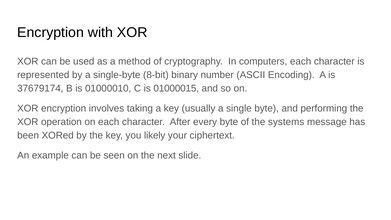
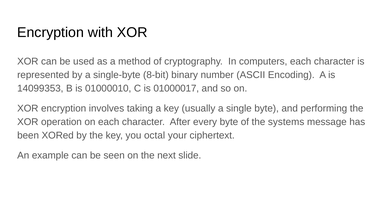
37679174: 37679174 -> 14099353 (40, 88)
01000015: 01000015 -> 01000017 (176, 88)
likely: likely -> octal (155, 135)
